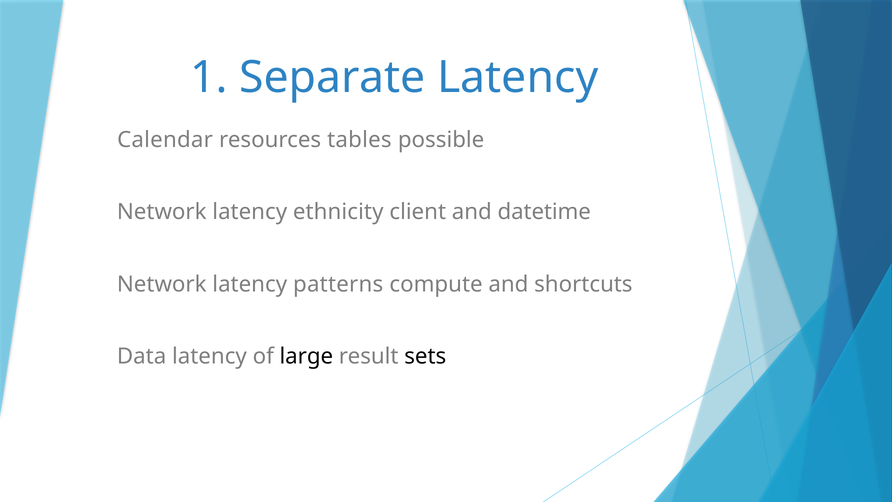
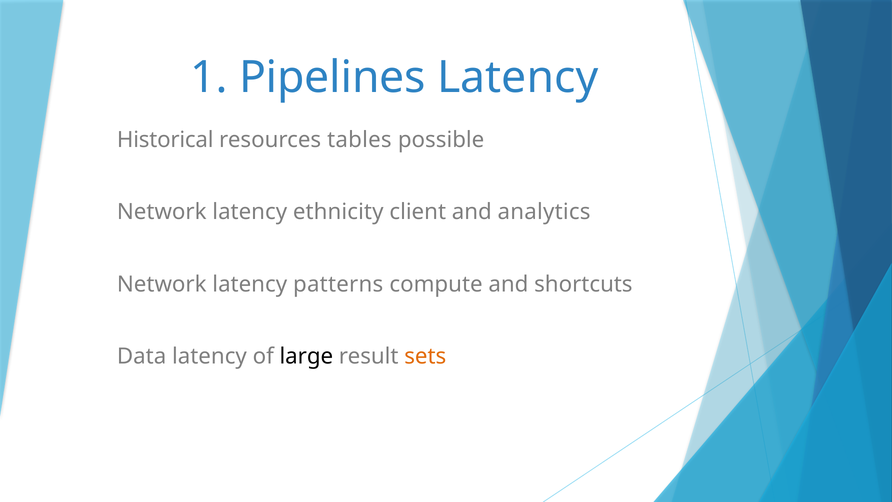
Separate: Separate -> Pipelines (332, 77)
Calendar: Calendar -> Historical (165, 140)
datetime: datetime -> analytics (544, 212)
sets colour: black -> orange (425, 356)
